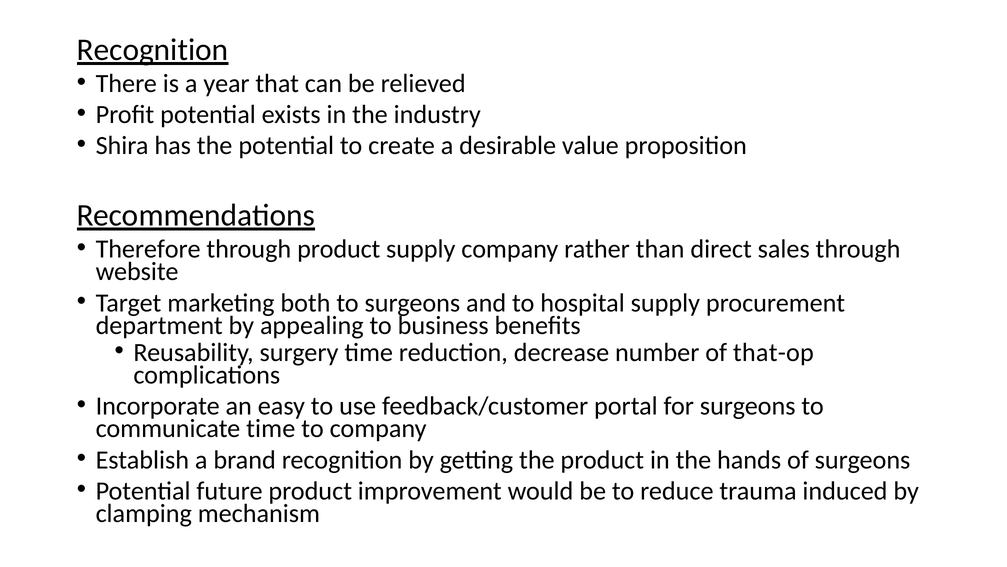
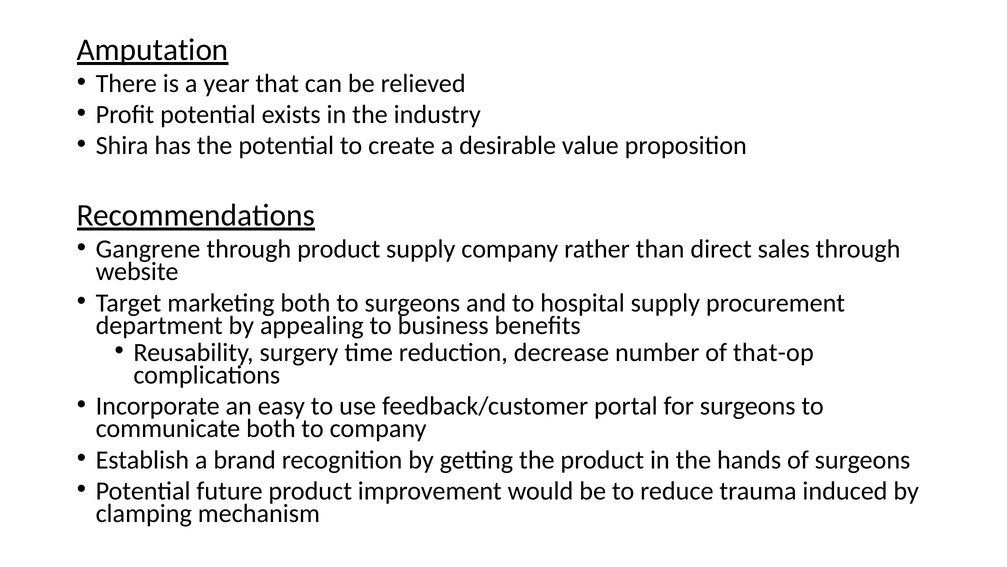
Recognition: Recognition -> Amputation (153, 50)
Therefore: Therefore -> Gangrene (148, 249)
communicate time: time -> both (271, 428)
